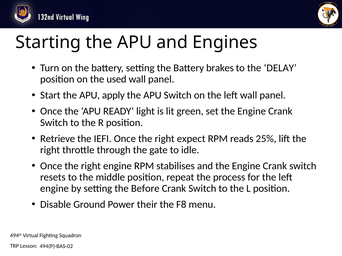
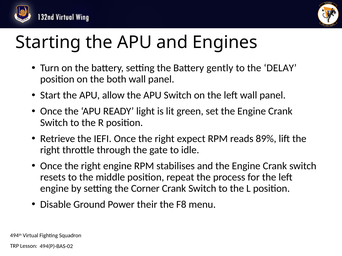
brakes: brakes -> gently (220, 68)
used: used -> both (116, 79)
apply: apply -> allow (113, 95)
25%: 25% -> 89% (266, 139)
Before: Before -> Corner (145, 189)
